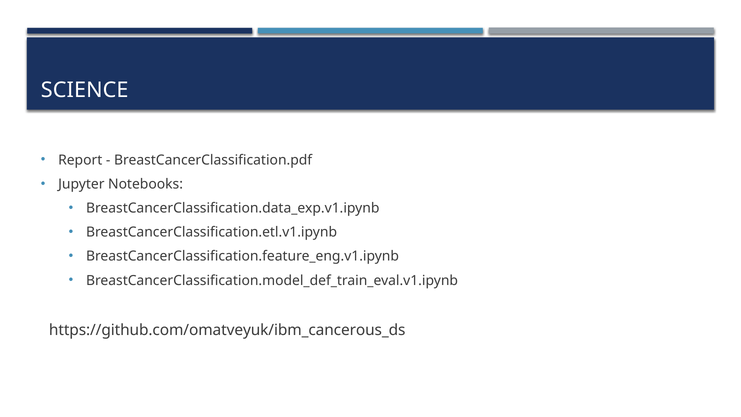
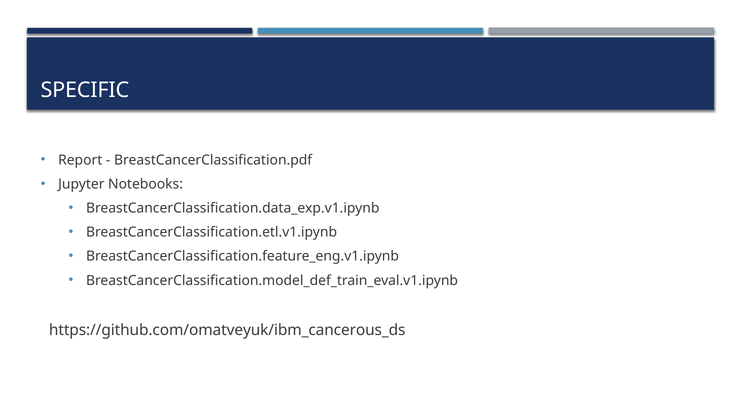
SCIENCE: SCIENCE -> SPECIFIC (85, 90)
